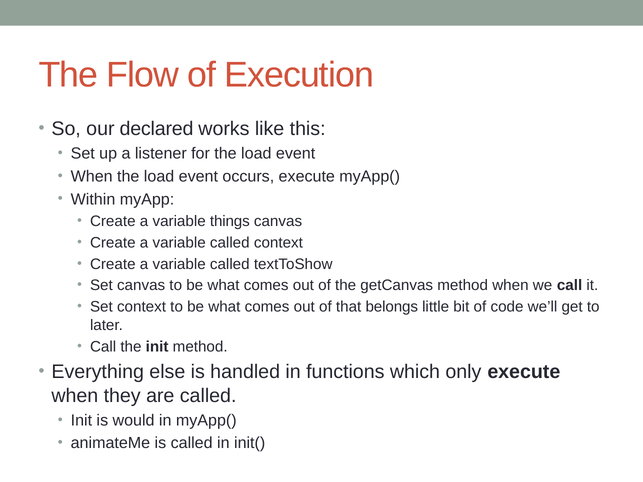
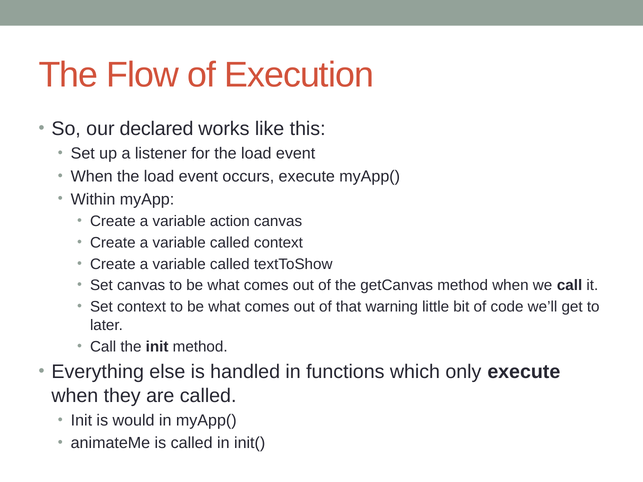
things: things -> action (230, 221)
belongs: belongs -> warning (392, 307)
